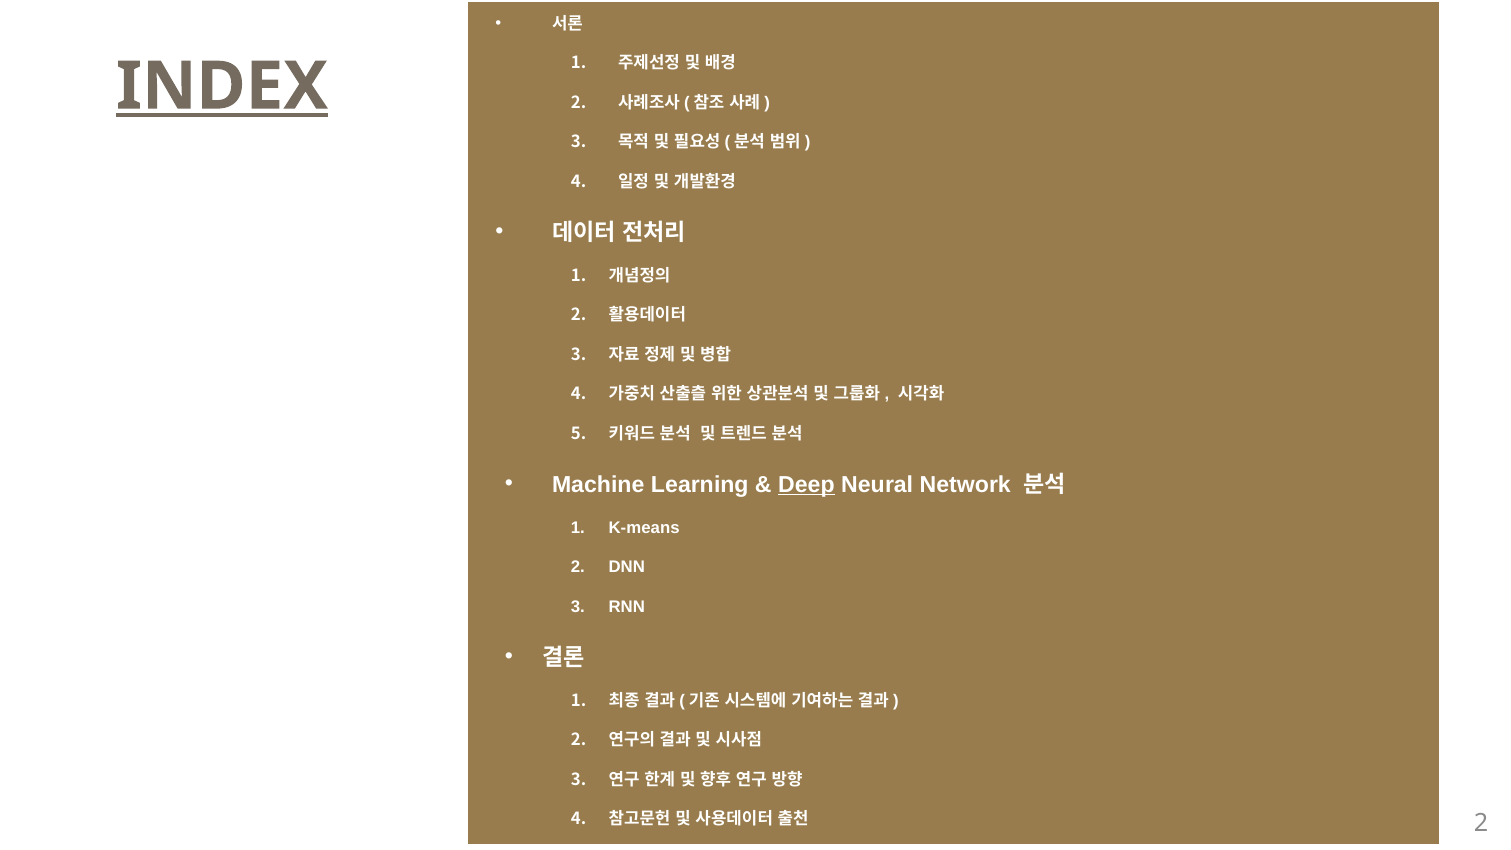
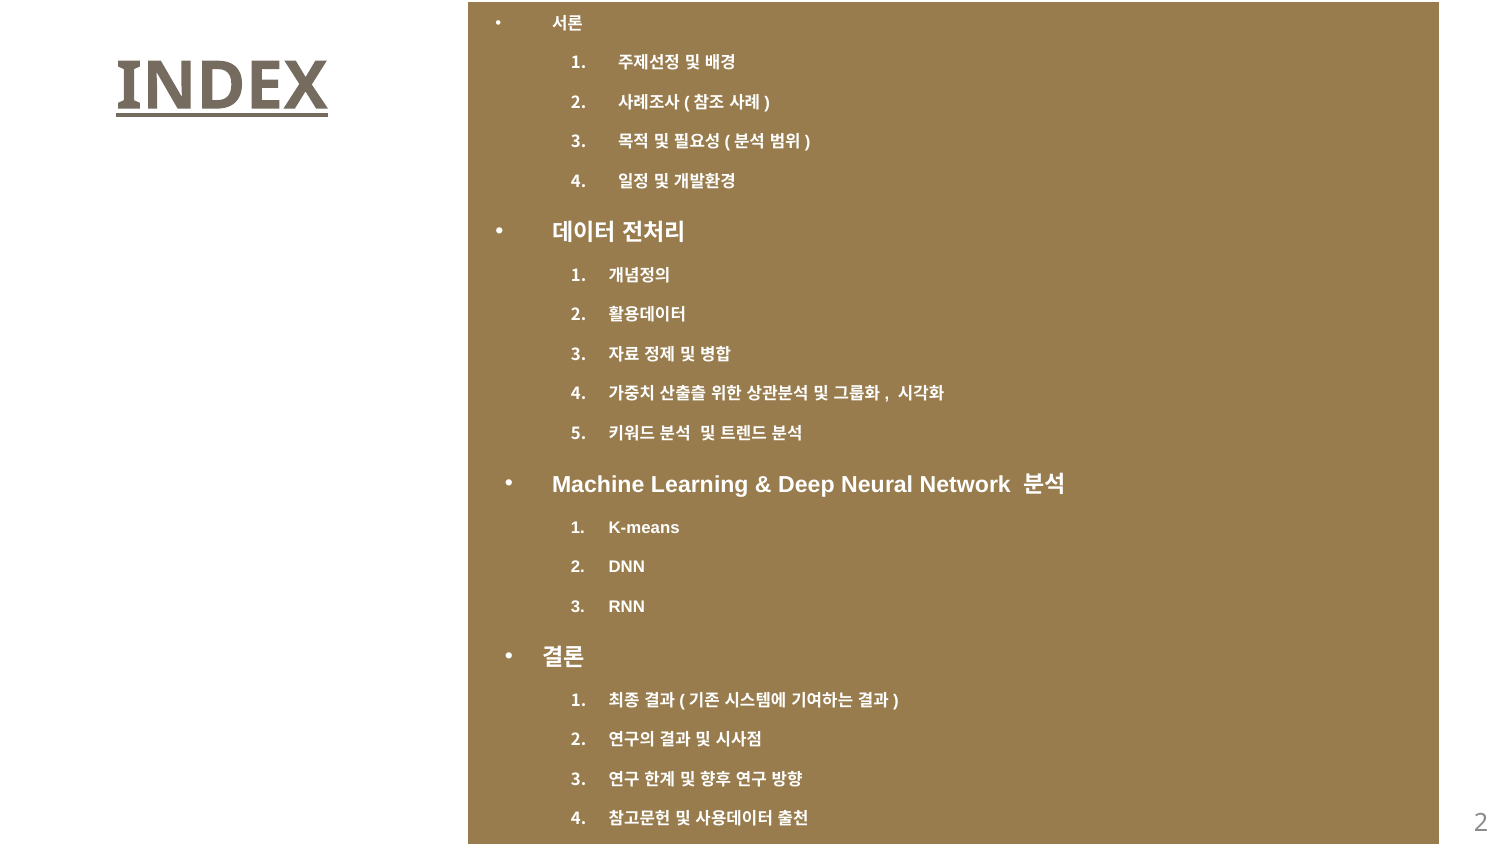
Deep underline: present -> none (806, 485)
